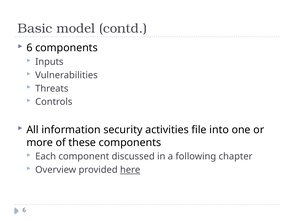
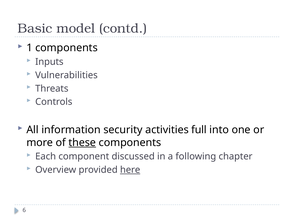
6: 6 -> 1 (29, 48)
file: file -> full (199, 129)
these underline: none -> present (82, 142)
